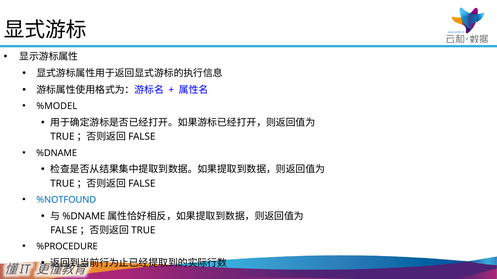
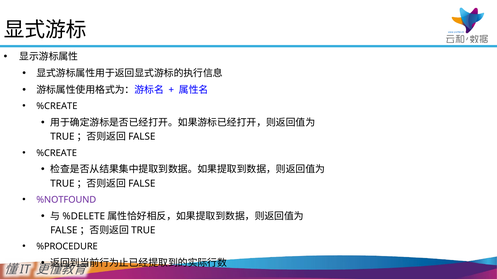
%MODEL: %MODEL -> %CREATE (57, 106)
%DNAME: %DNAME -> %CREATE (57, 153)
%NOTFOUND colour: blue -> purple (66, 200)
%DNAME: %DNAME -> %DELETE (84, 217)
